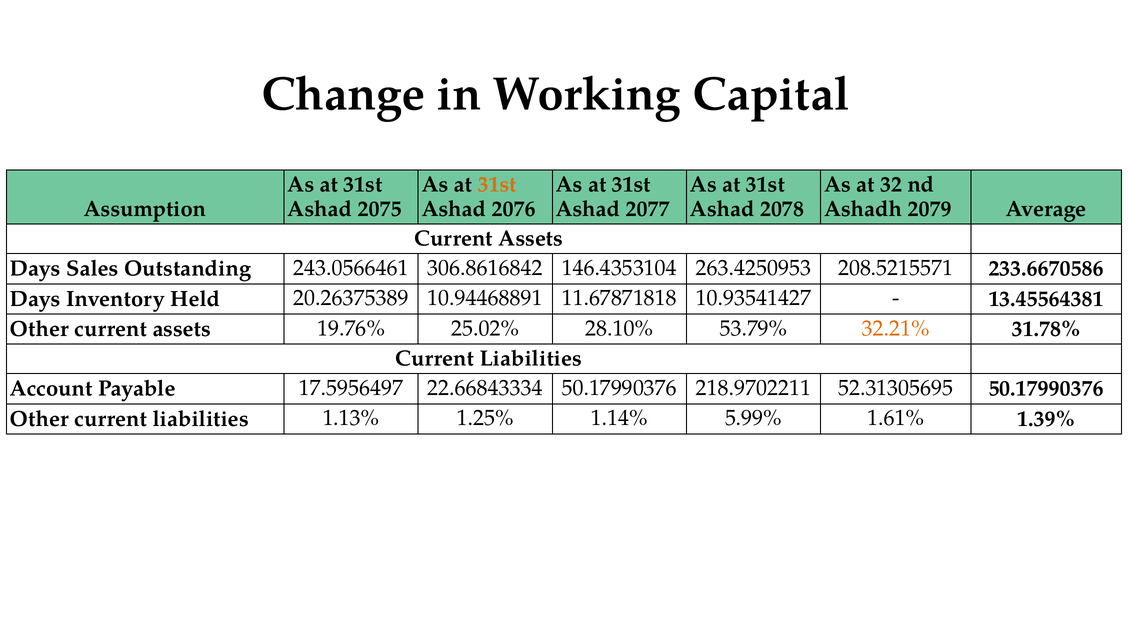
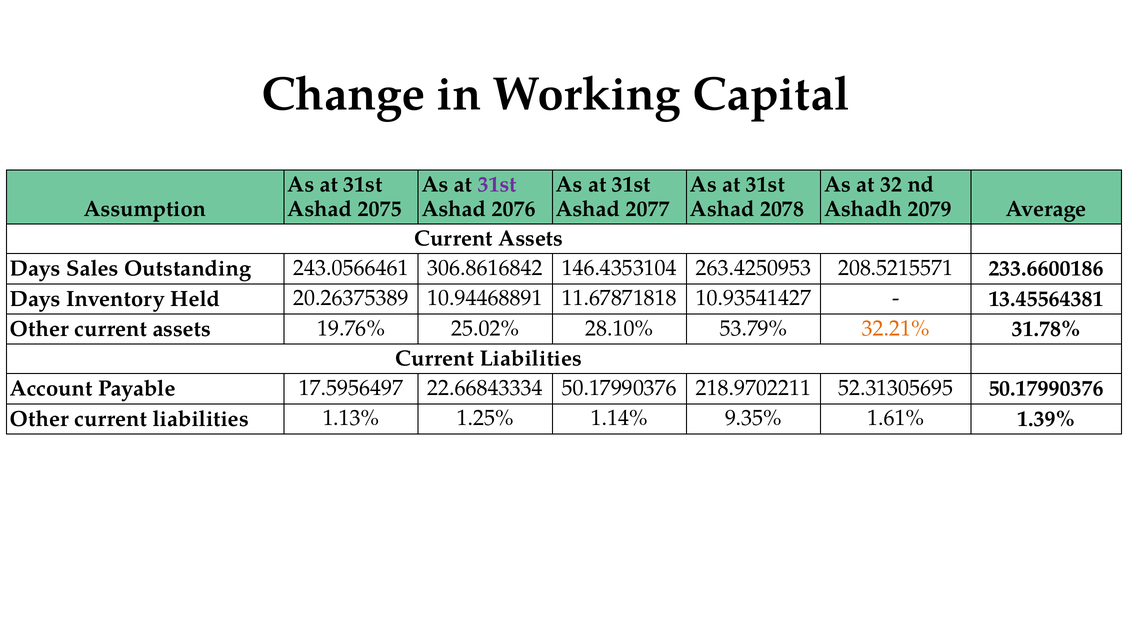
31st colour: orange -> purple (497, 184)
233.6670586: 233.6670586 -> 233.6600186 (1046, 268)
5.99%: 5.99% -> 9.35% (753, 418)
